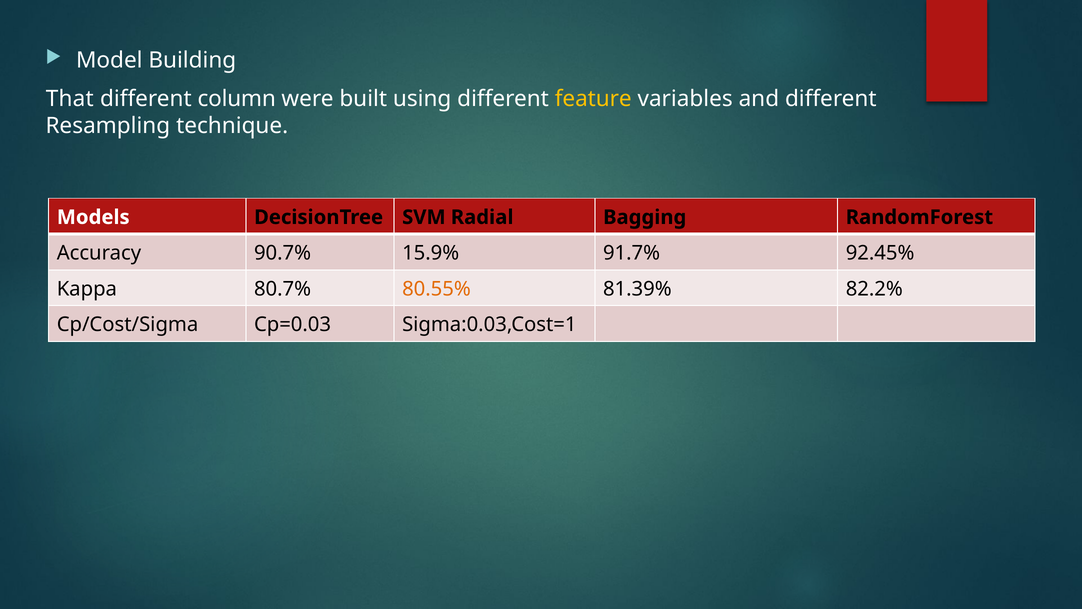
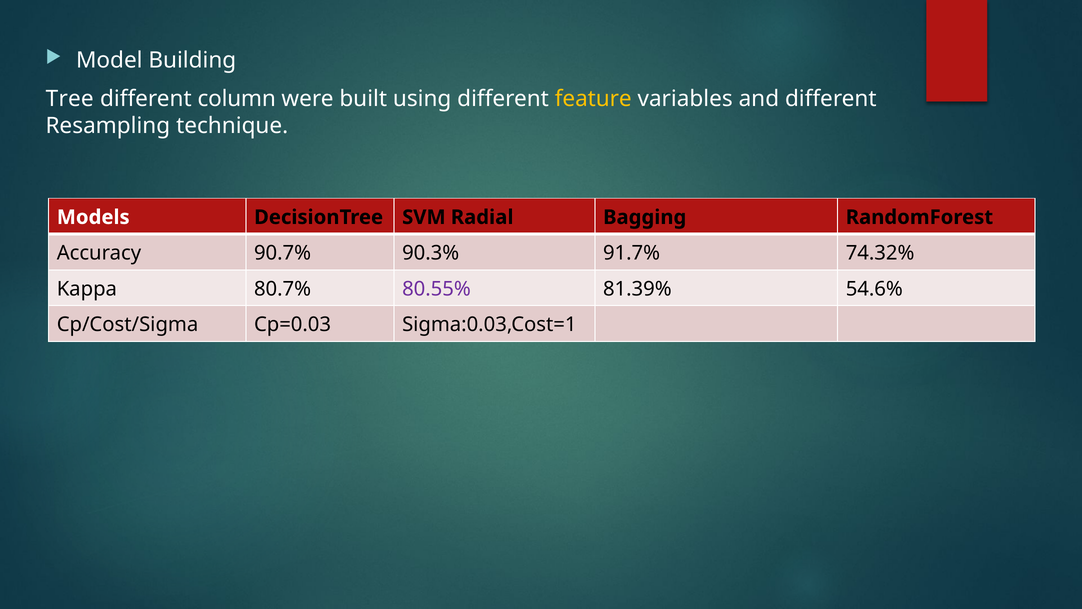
That: That -> Tree (70, 99)
15.9%: 15.9% -> 90.3% (431, 253)
92.45%: 92.45% -> 74.32% (880, 253)
80.55% colour: orange -> purple (436, 289)
82.2%: 82.2% -> 54.6% (874, 289)
